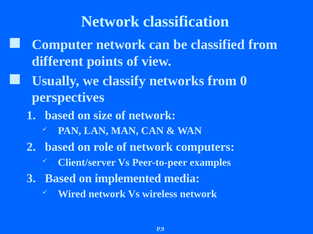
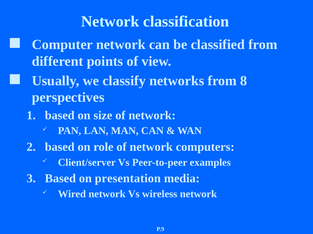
0: 0 -> 8 (244, 81)
implemented: implemented -> presentation (128, 179)
